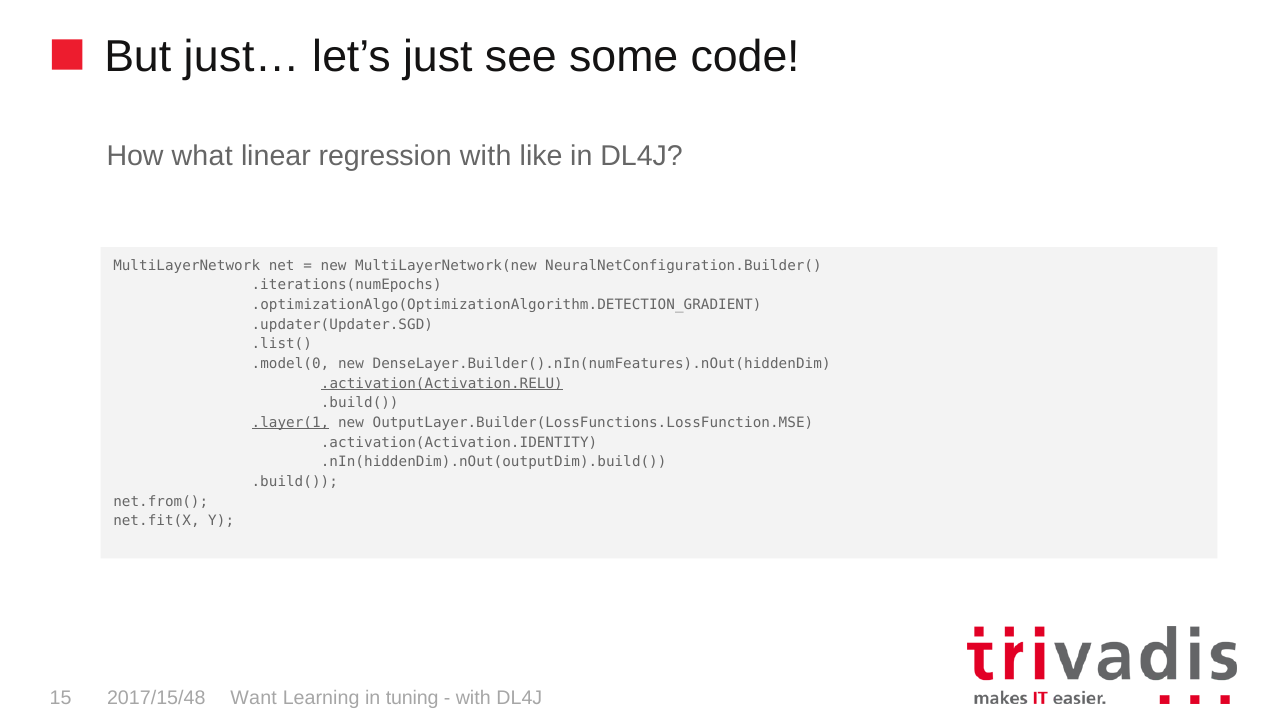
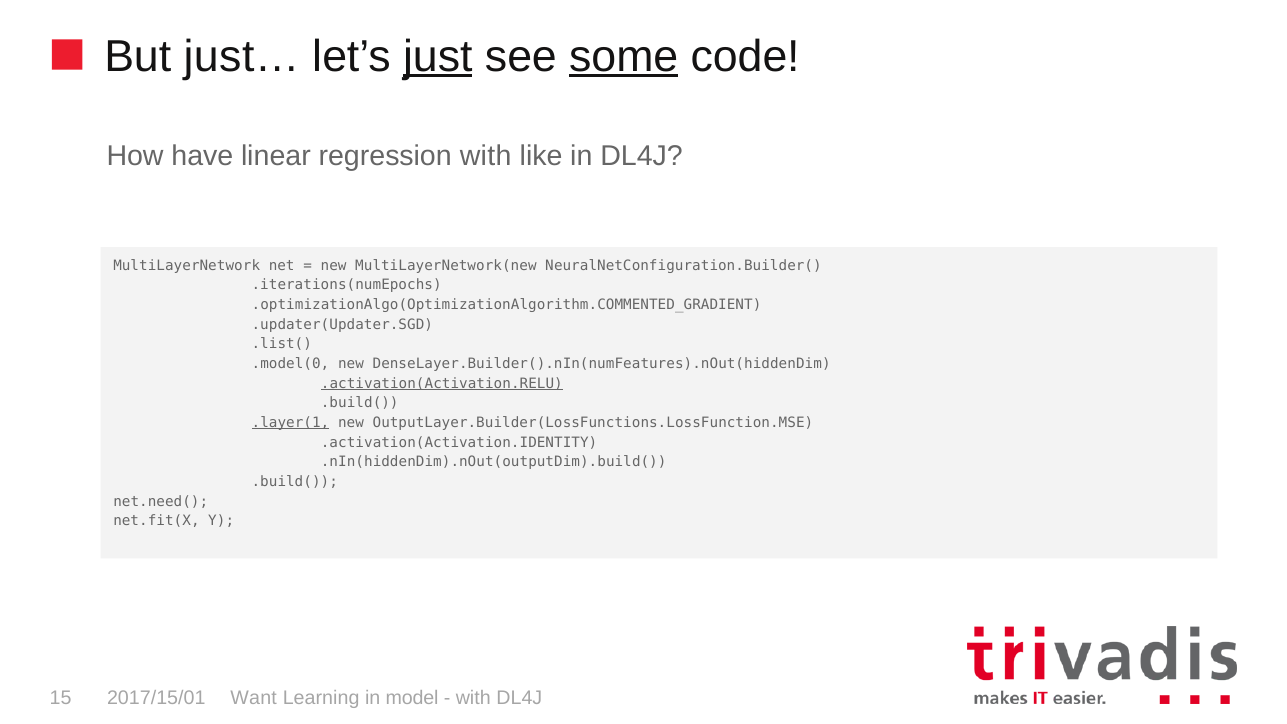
just underline: none -> present (438, 56)
some underline: none -> present (624, 56)
what: what -> have (202, 156)
.optimizationAlgo(OptimizationAlgorithm.DETECTION_GRADIENT: .optimizationAlgo(OptimizationAlgorithm.DETECTION_GRADIENT -> .optimizationAlgo(OptimizationAlgorithm.COMMENTED_GRADIENT (507, 305)
net.from(: net.from( -> net.need( (161, 501)
2017/15/48: 2017/15/48 -> 2017/15/01 (156, 698)
tuning: tuning -> model (412, 698)
